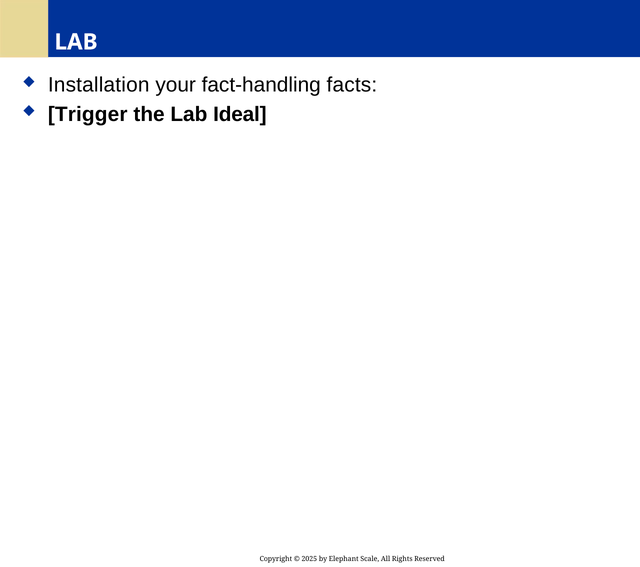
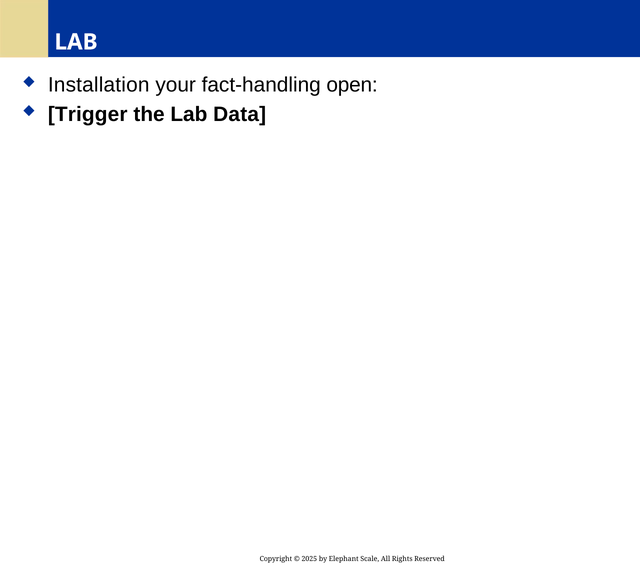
facts: facts -> open (352, 85)
Ideal: Ideal -> Data (240, 114)
